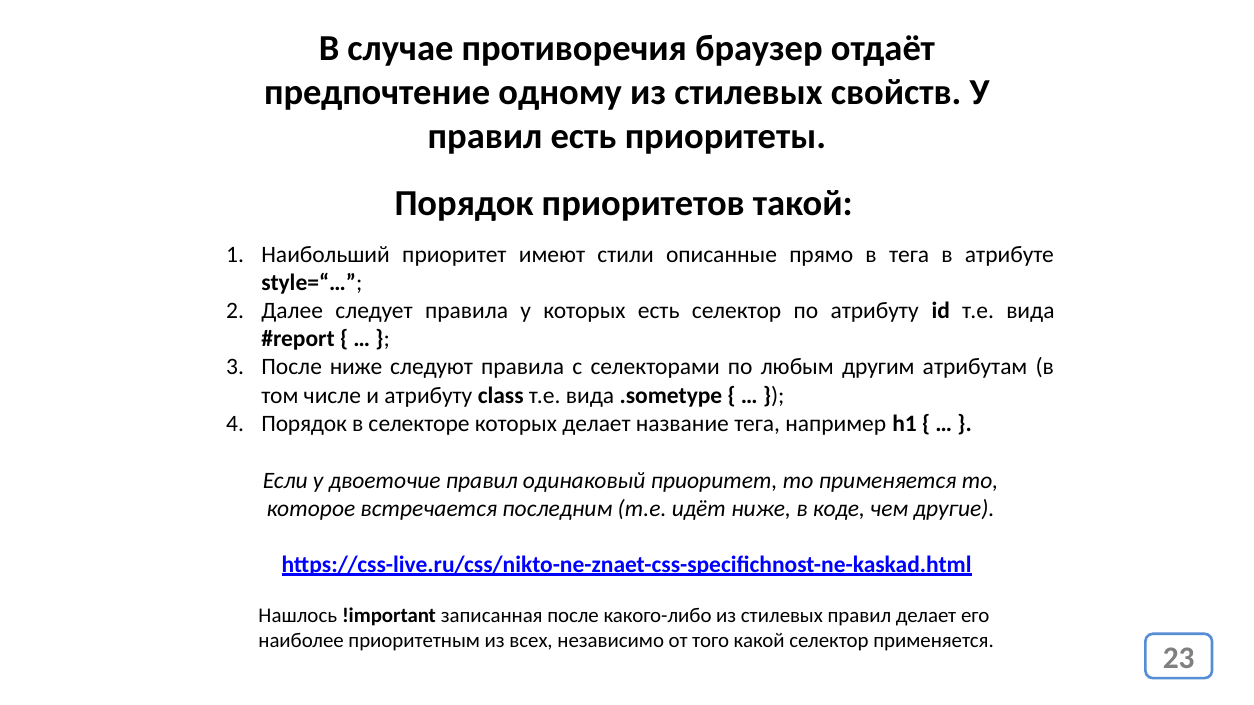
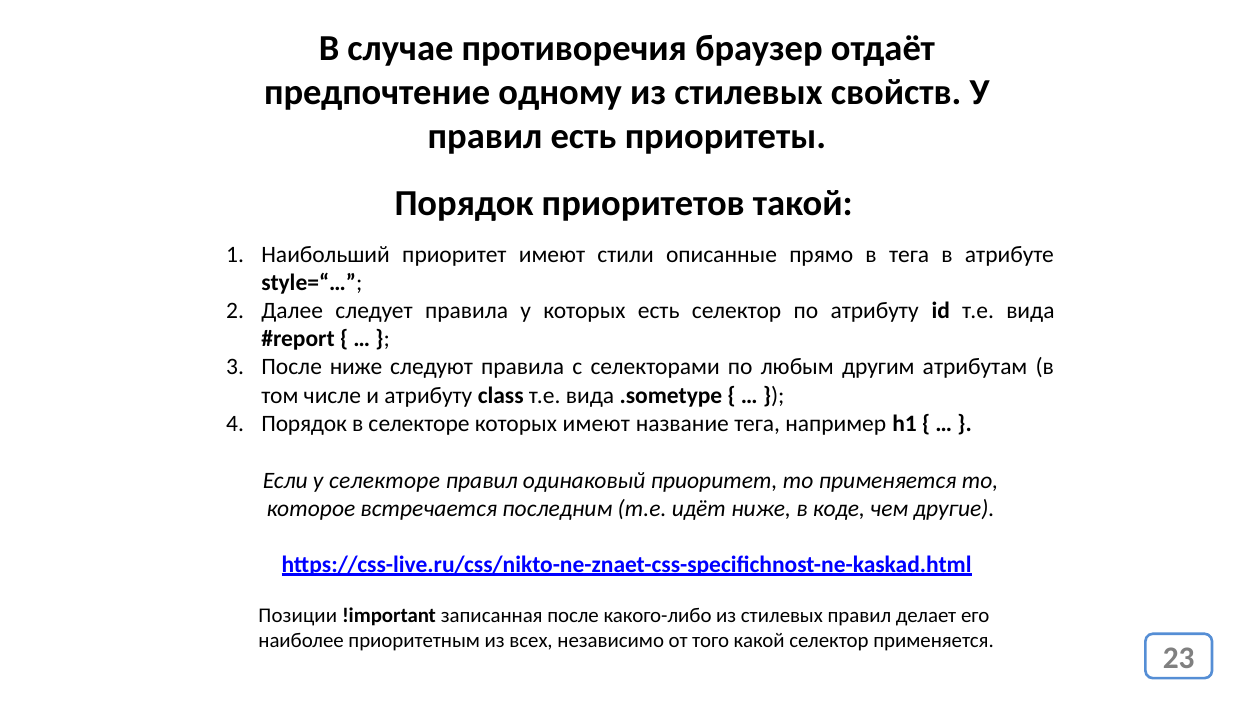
которых делает: делает -> имеют (596, 424)
у двоеточие: двоеточие -> селекторе (385, 481)
Нашлось: Нашлось -> Позиции (298, 616)
